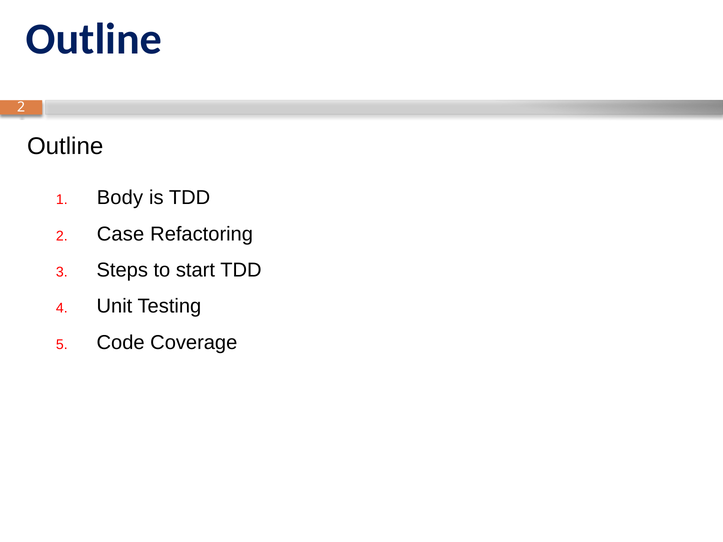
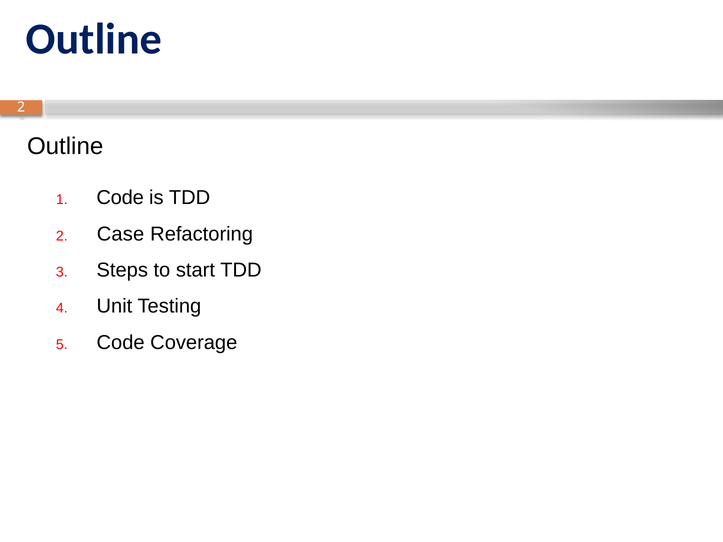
Body: Body -> Code (120, 198)
